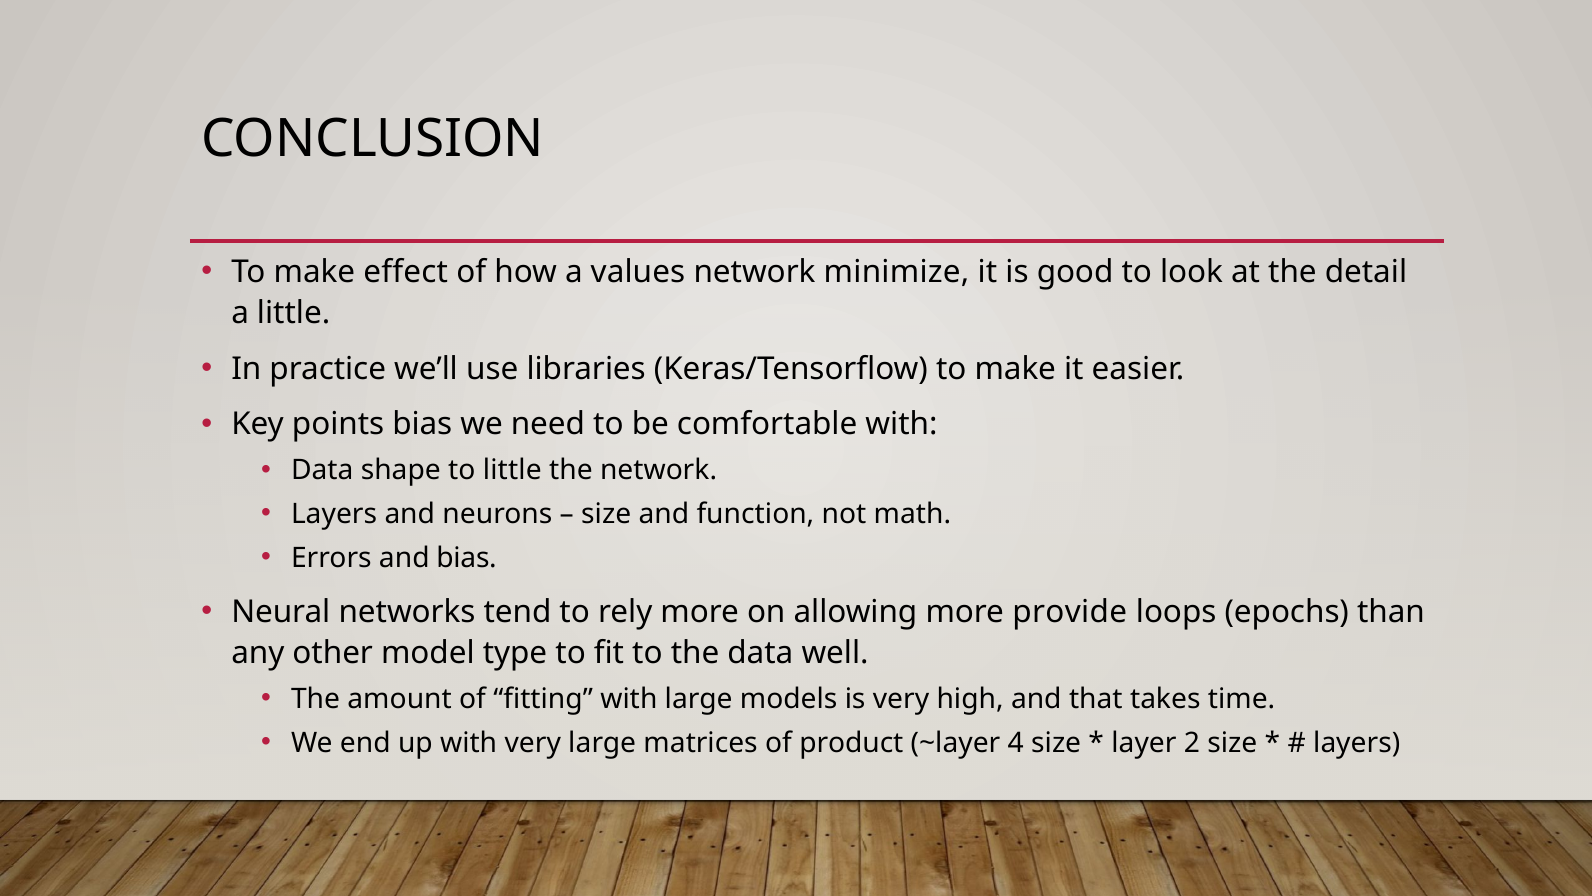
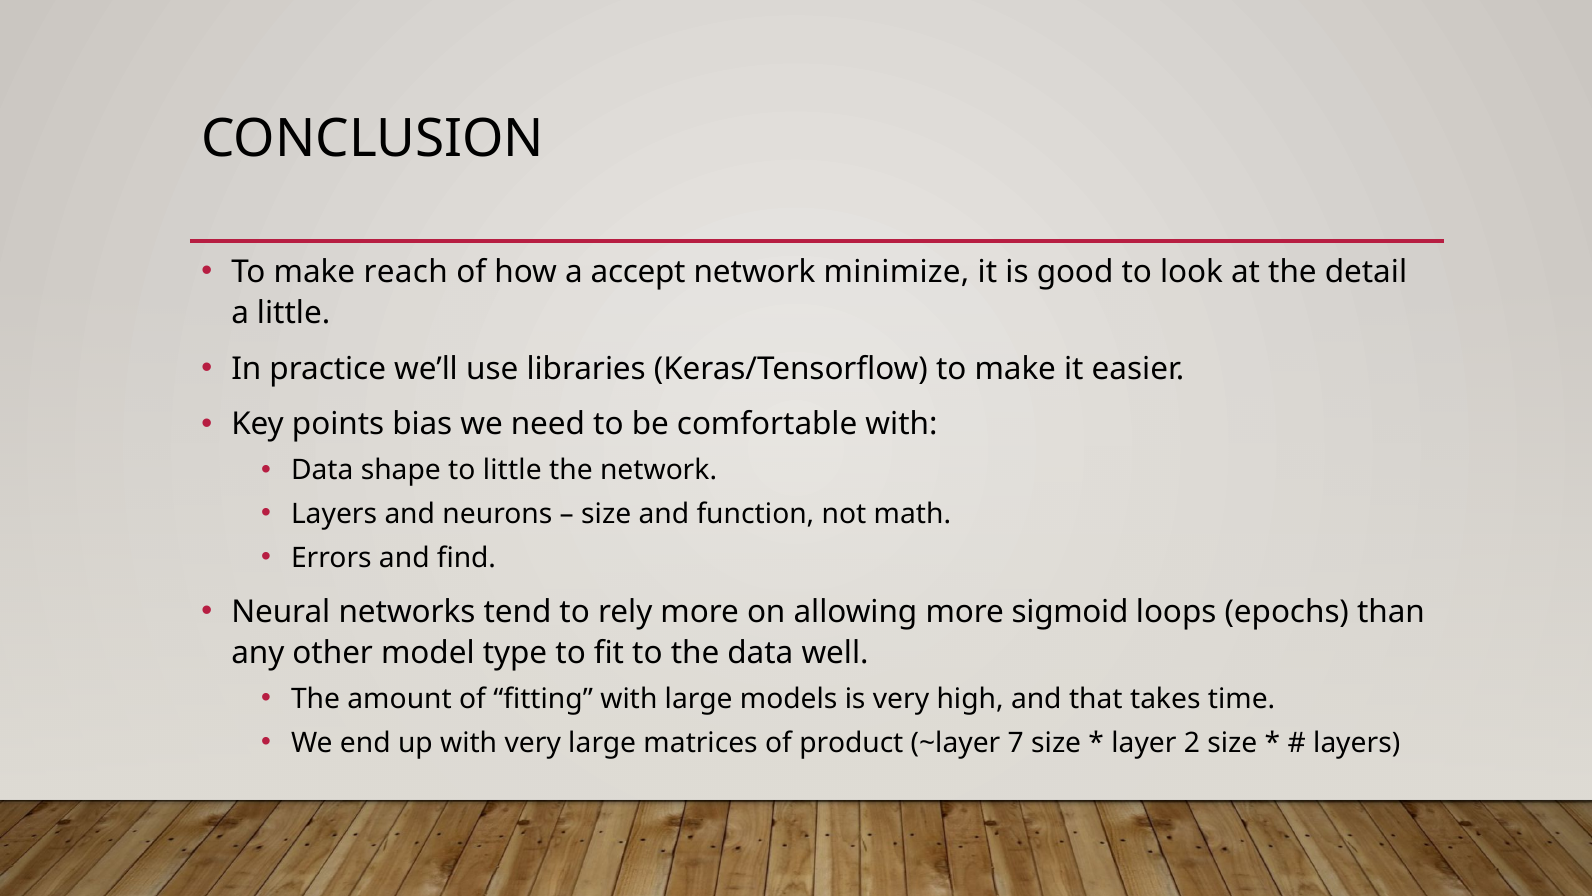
effect: effect -> reach (406, 272)
values: values -> accept (638, 272)
and bias: bias -> find (466, 558)
provide: provide -> sigmoid (1070, 612)
4: 4 -> 7 (1016, 742)
